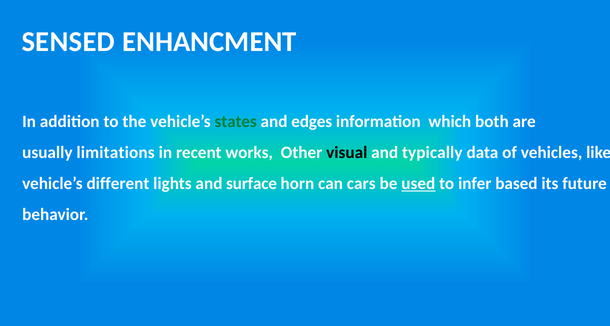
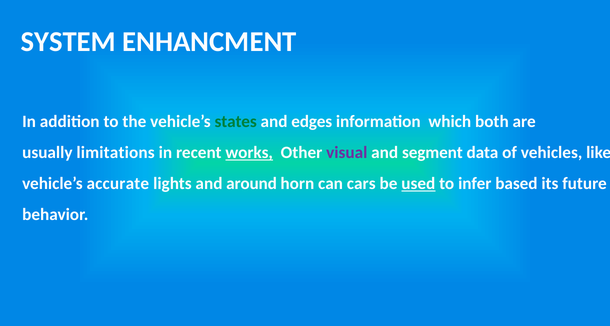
SENSED: SENSED -> SYSTEM (68, 42)
works underline: none -> present (249, 152)
visual colour: black -> purple (347, 152)
typically: typically -> segment (432, 152)
different: different -> accurate (118, 183)
surface: surface -> around (252, 183)
